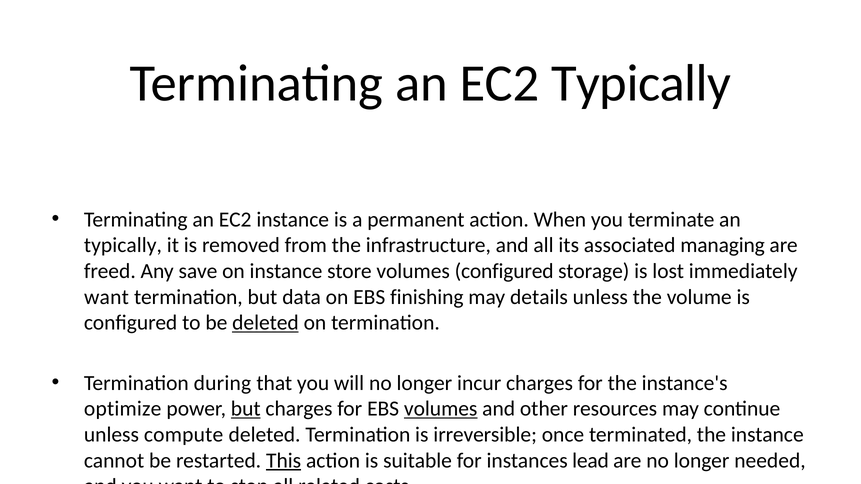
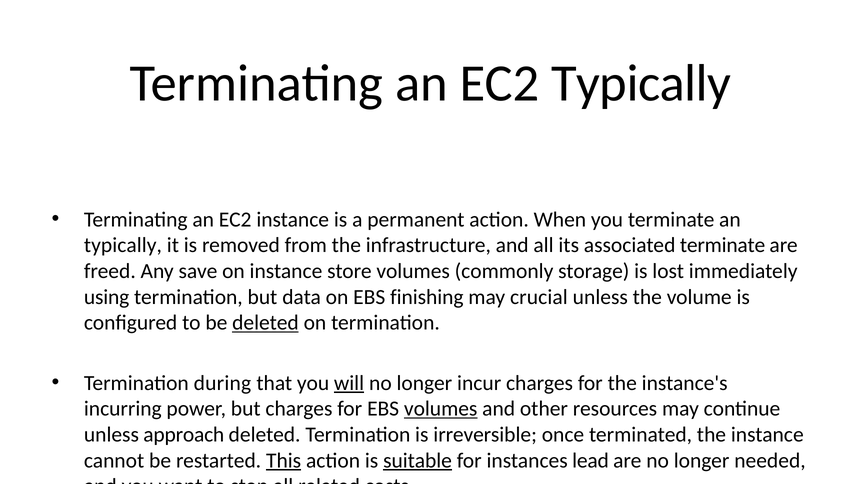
associated managing: managing -> terminate (723, 245)
volumes configured: configured -> commonly (504, 271)
want: want -> using (107, 297)
details: details -> crucial (539, 297)
will underline: none -> present (349, 383)
optimize: optimize -> incurring (123, 409)
but underline: present -> none (246, 409)
compute: compute -> approach (184, 435)
suitable underline: none -> present (418, 461)
